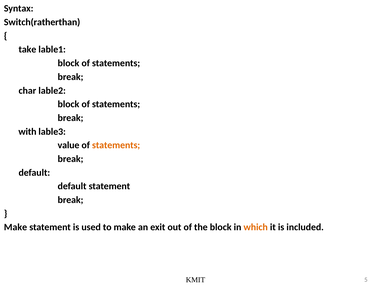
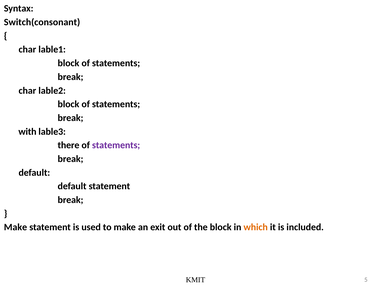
Switch(ratherthan: Switch(ratherthan -> Switch(consonant (42, 22)
take: take -> char (27, 50)
value: value -> there (69, 145)
statements colour: orange -> purple (116, 145)
